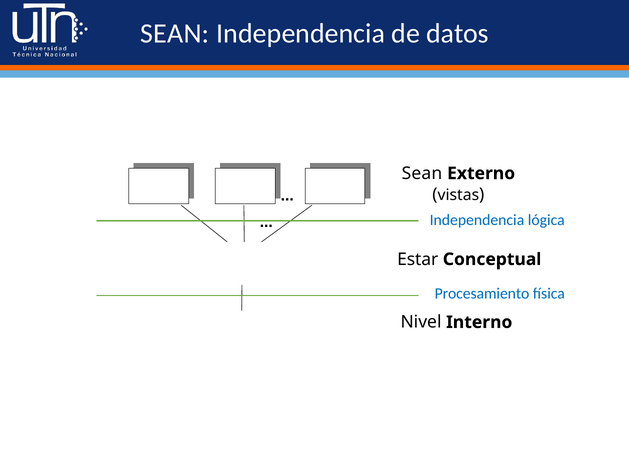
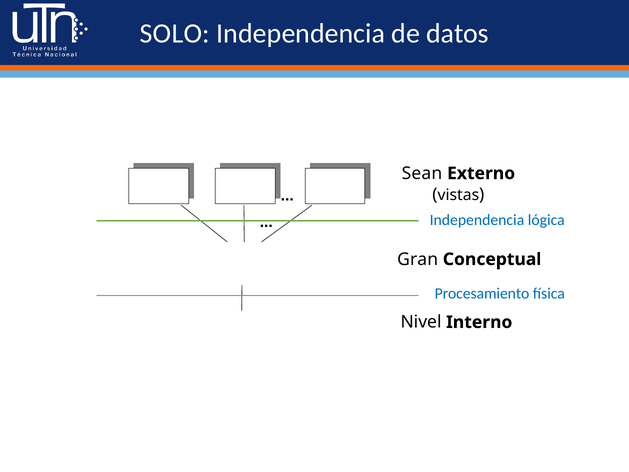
SEAN: SEAN -> SOLO (175, 33)
Estar: Estar -> Gran (418, 259)
